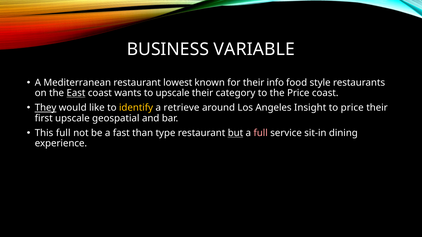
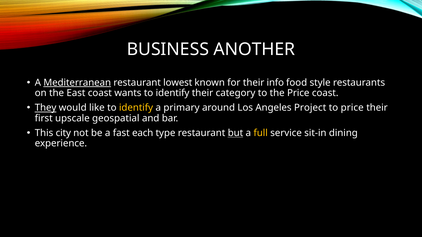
VARIABLE: VARIABLE -> ANOTHER (254, 49)
Mediterranean underline: none -> present (77, 83)
East underline: present -> none (76, 93)
wants to upscale: upscale -> identify (173, 93)
retrieve: retrieve -> primary (182, 108)
Insight: Insight -> Project (310, 108)
This full: full -> city (63, 133)
than: than -> each (143, 133)
full colour: pink -> yellow (261, 133)
